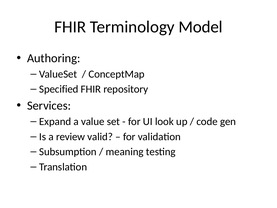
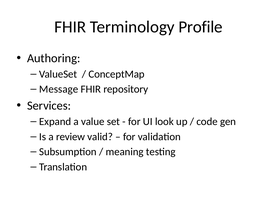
Model: Model -> Profile (201, 27)
Specified: Specified -> Message (59, 89)
